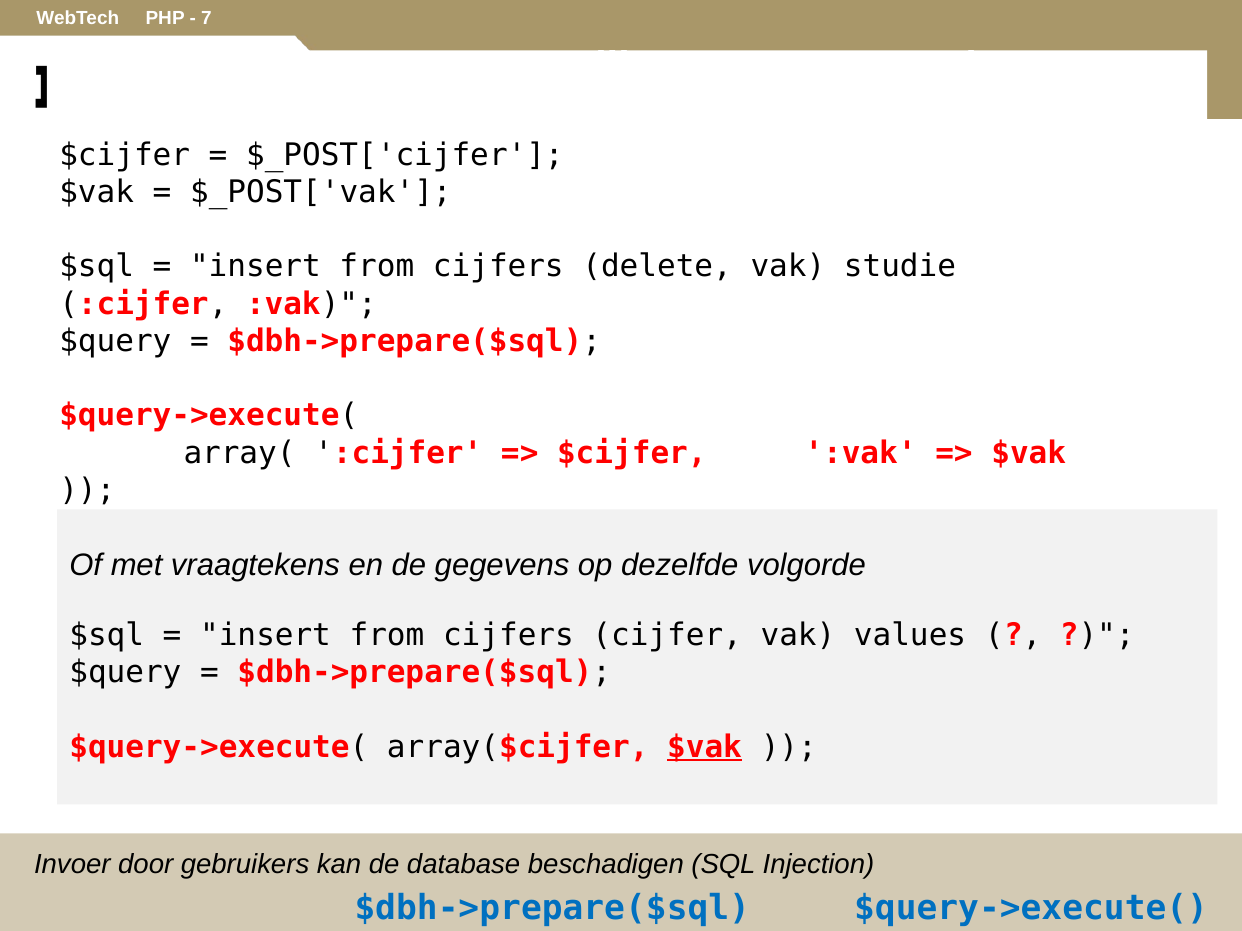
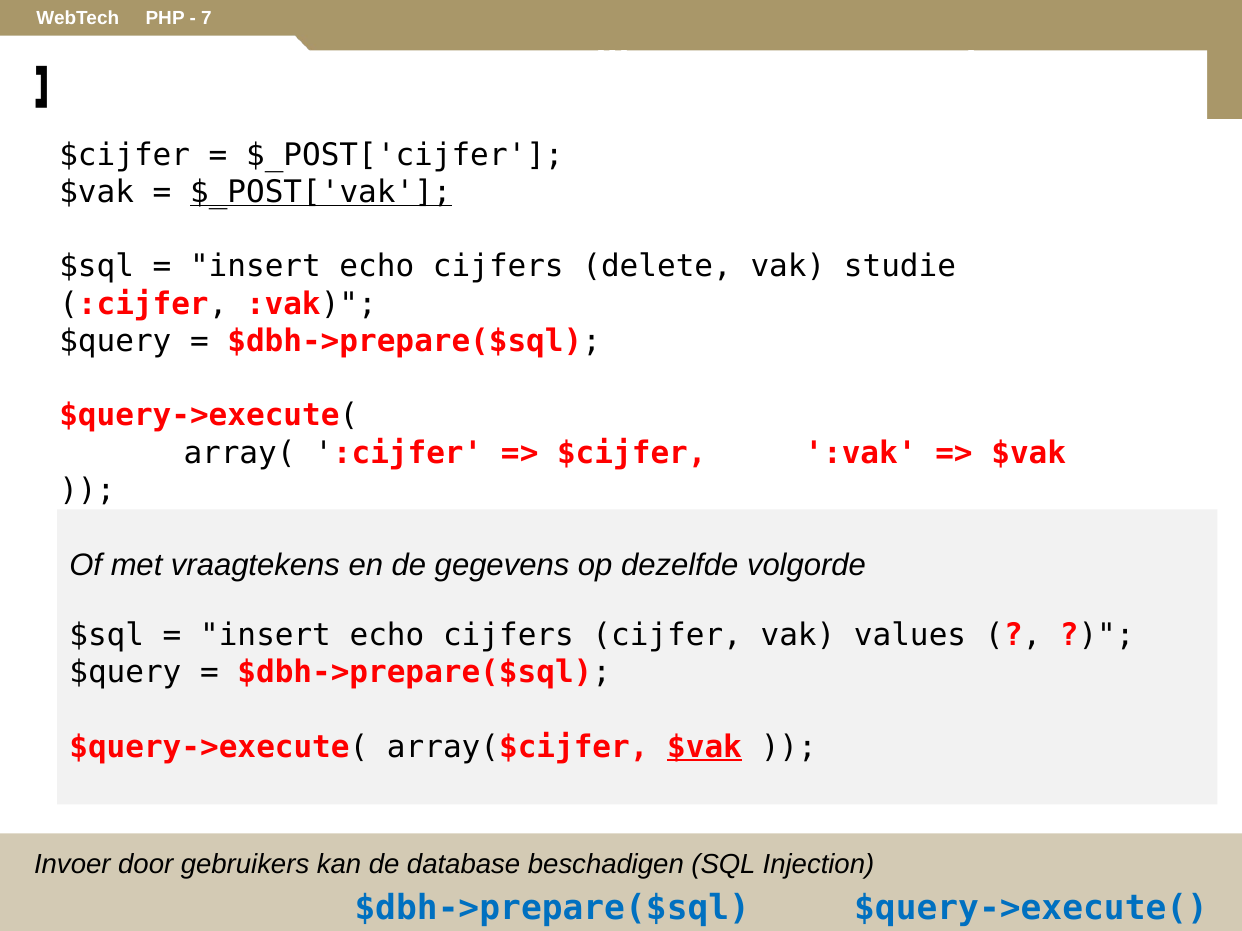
$_POST['vak underline: none -> present (321, 192)
from: from -> echo (377, 267)
from: from -> echo (387, 635)
